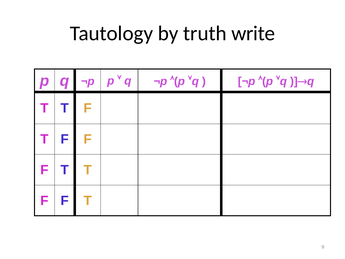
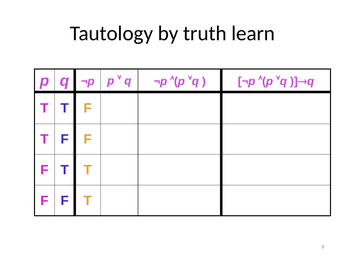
write: write -> learn (253, 33)
